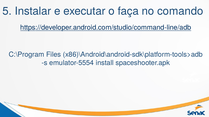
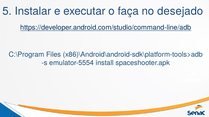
comando: comando -> desejado (180, 11)
